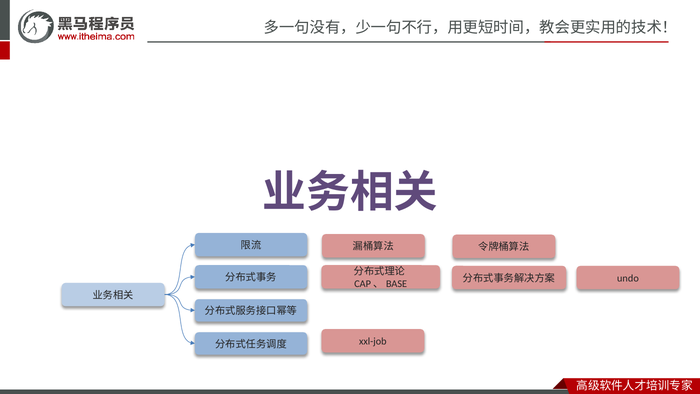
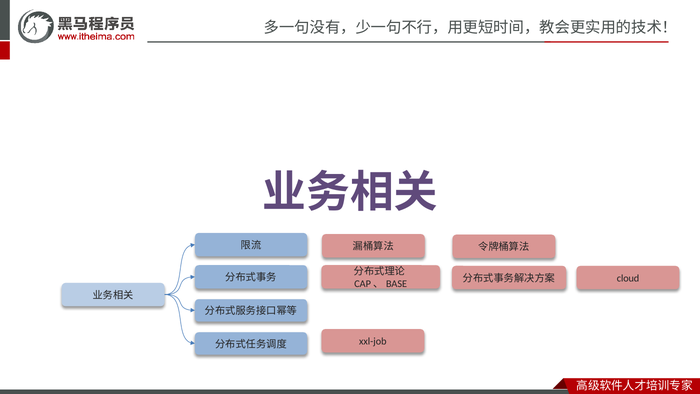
undo: undo -> cloud (628, 278)
